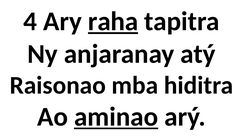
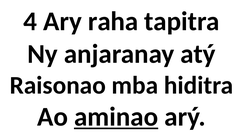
raha underline: present -> none (113, 21)
